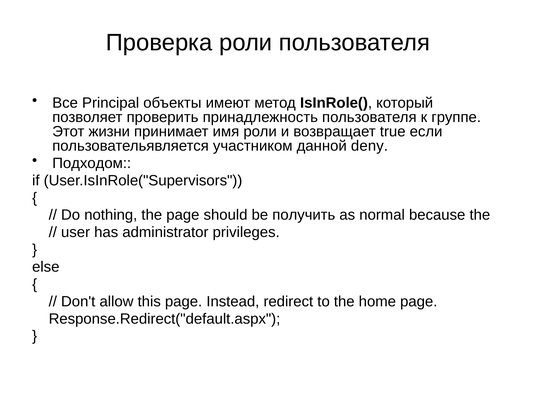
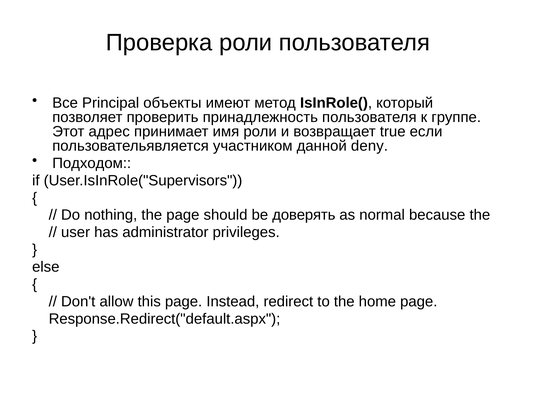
жизни: жизни -> адрес (109, 132)
получить: получить -> доверять (304, 215)
